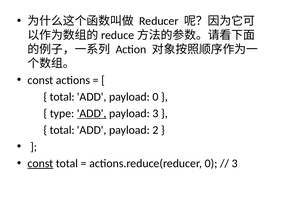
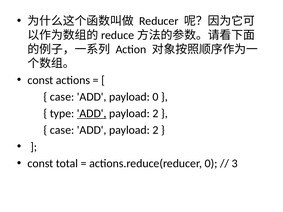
total: total -> case (62, 97)
3: 3 -> 2 (156, 114)
total: total -> case (62, 130)
const underline: present -> none (40, 164)
